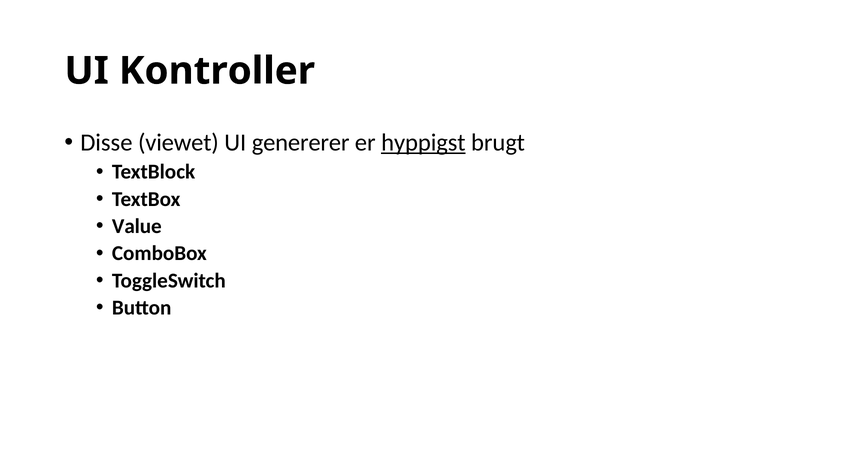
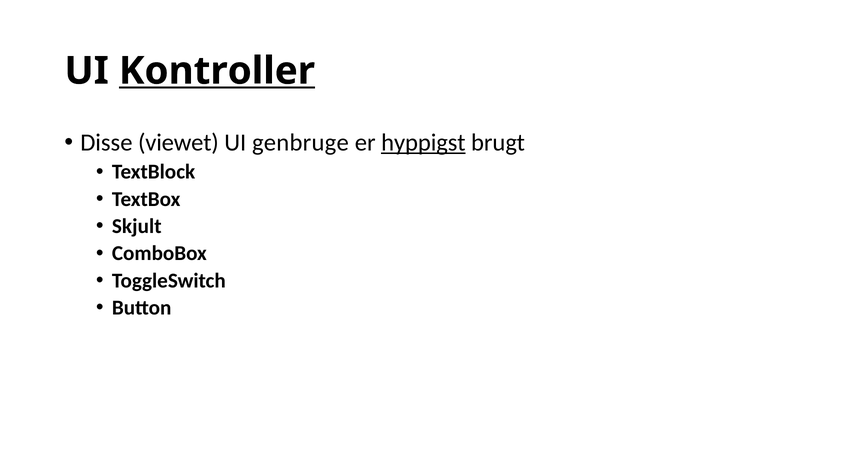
Kontroller underline: none -> present (217, 71)
genererer: genererer -> genbruge (300, 143)
Value: Value -> Skjult (137, 226)
